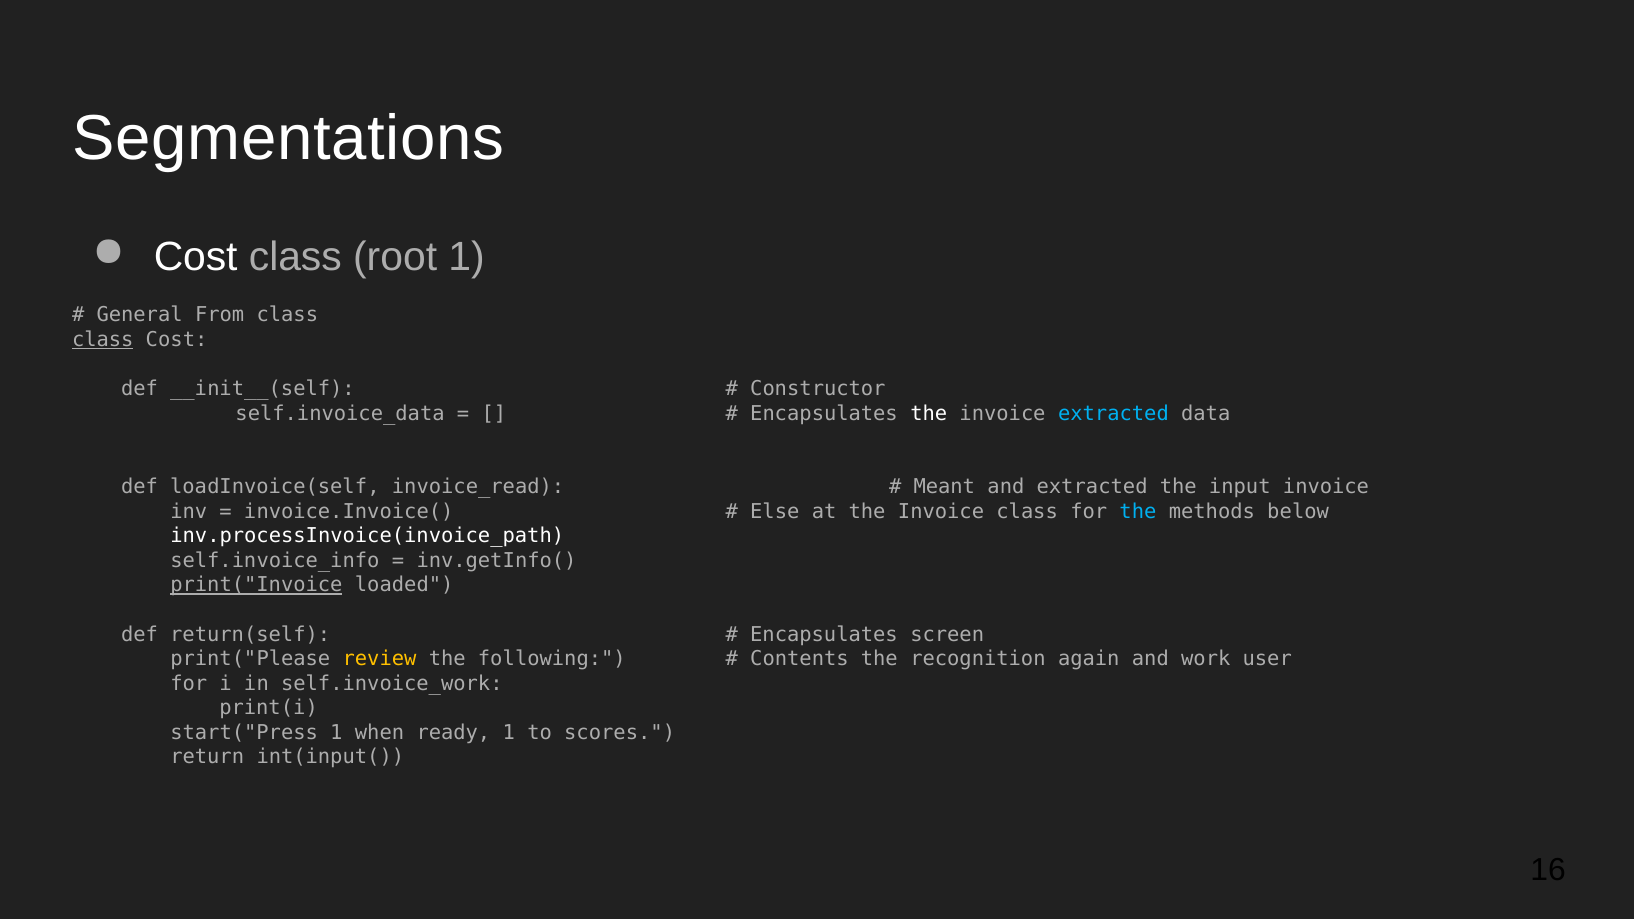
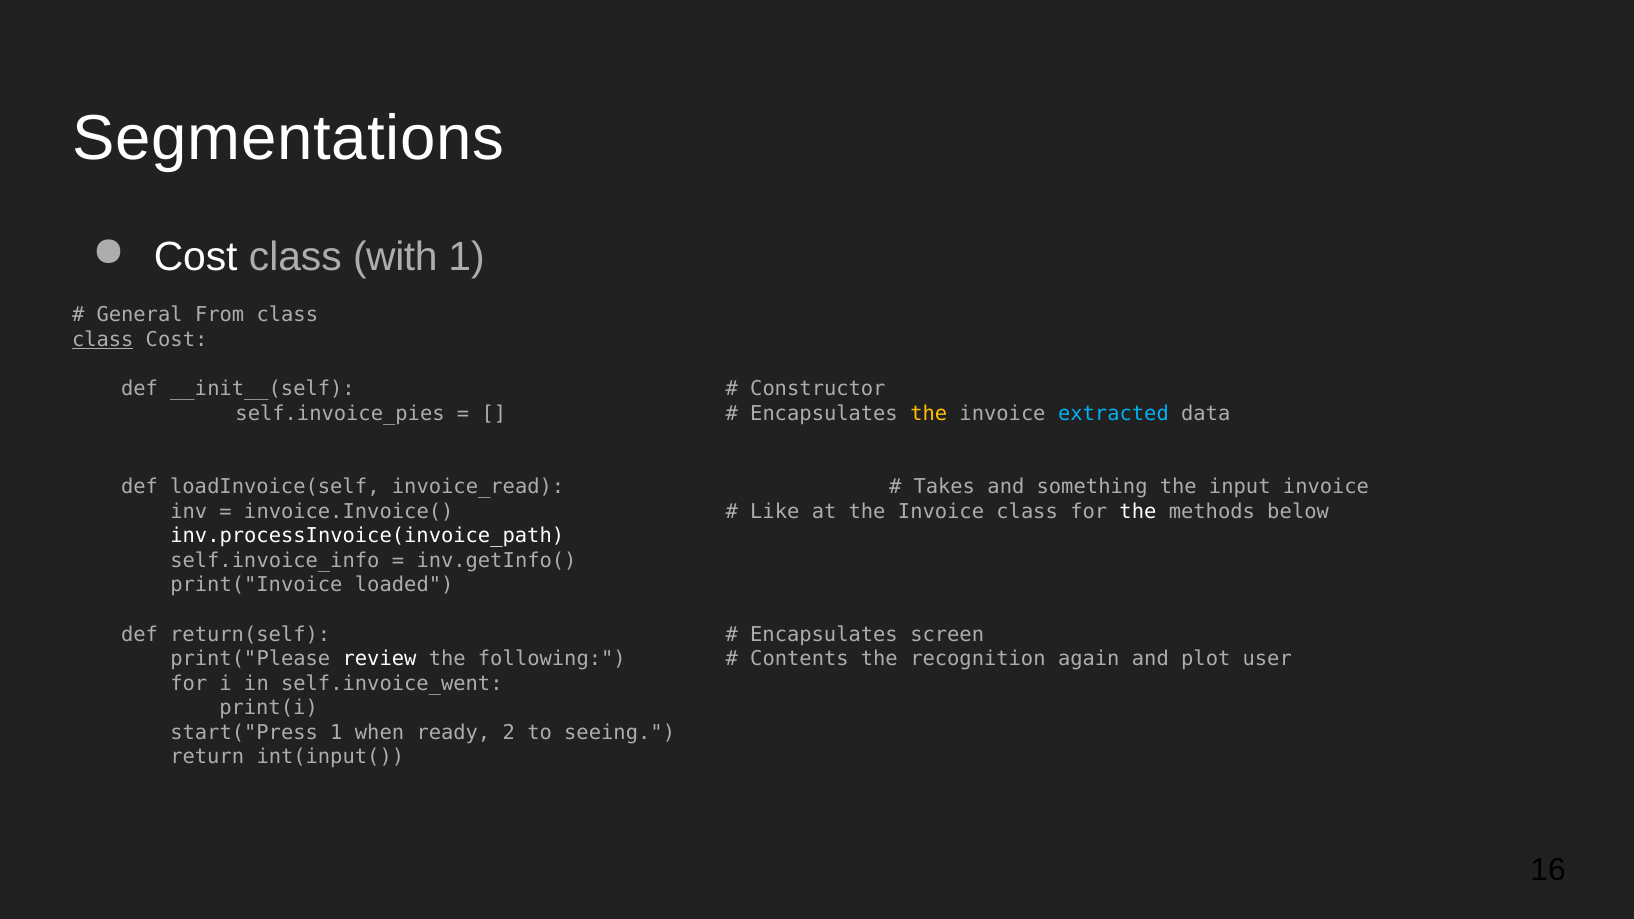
root: root -> with (395, 257)
self.invoice_data: self.invoice_data -> self.invoice_pies (340, 413)
the colour: white -> yellow (929, 413)
Meant: Meant -> Takes (944, 487)
and extracted: extracted -> something (1092, 487)
Else: Else -> Like (775, 512)
the colour: light blue -> white (1138, 512)
print("Invoice underline: present -> none (256, 585)
review colour: yellow -> white (380, 659)
work: work -> plot (1206, 659)
self.invoice_work: self.invoice_work -> self.invoice_went (392, 684)
ready 1: 1 -> 2 (509, 733)
scores: scores -> seeing (620, 733)
